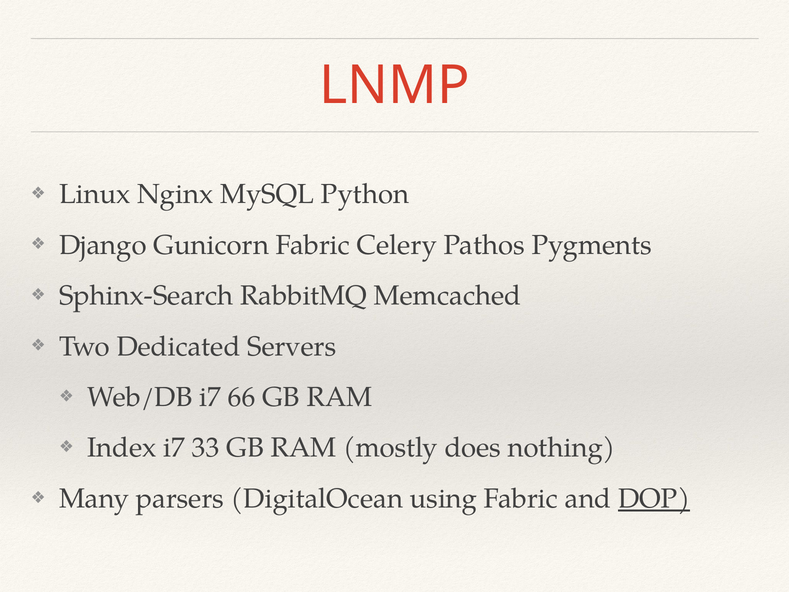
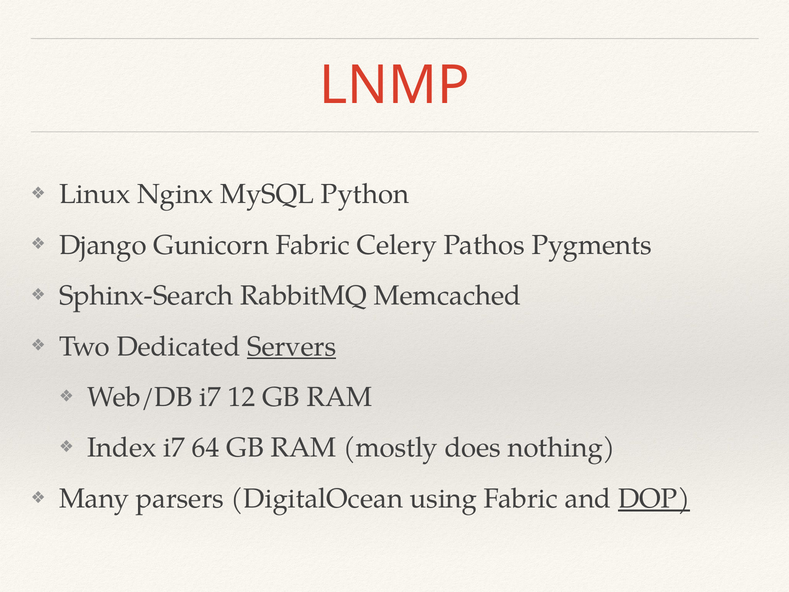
Servers underline: none -> present (292, 346)
66: 66 -> 12 (242, 397)
33: 33 -> 64 (206, 448)
